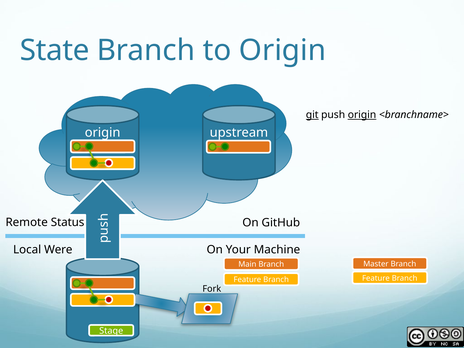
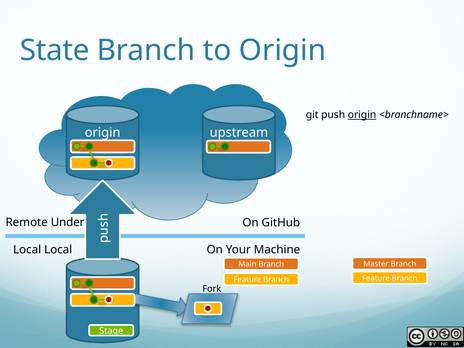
git underline: present -> none (312, 115)
Status: Status -> Under (68, 222)
Local Were: Were -> Local (58, 250)
